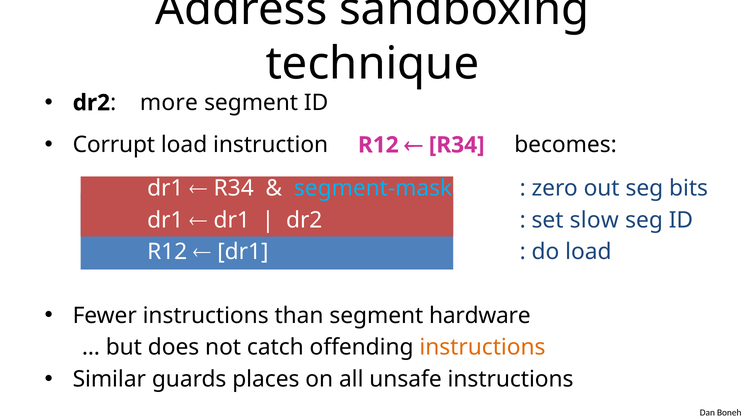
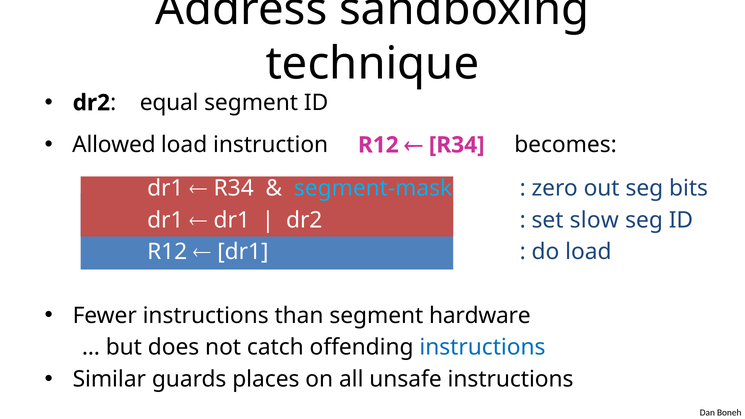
more: more -> equal (169, 103)
Corrupt: Corrupt -> Allowed (114, 145)
instructions colour: orange -> blue (482, 348)
